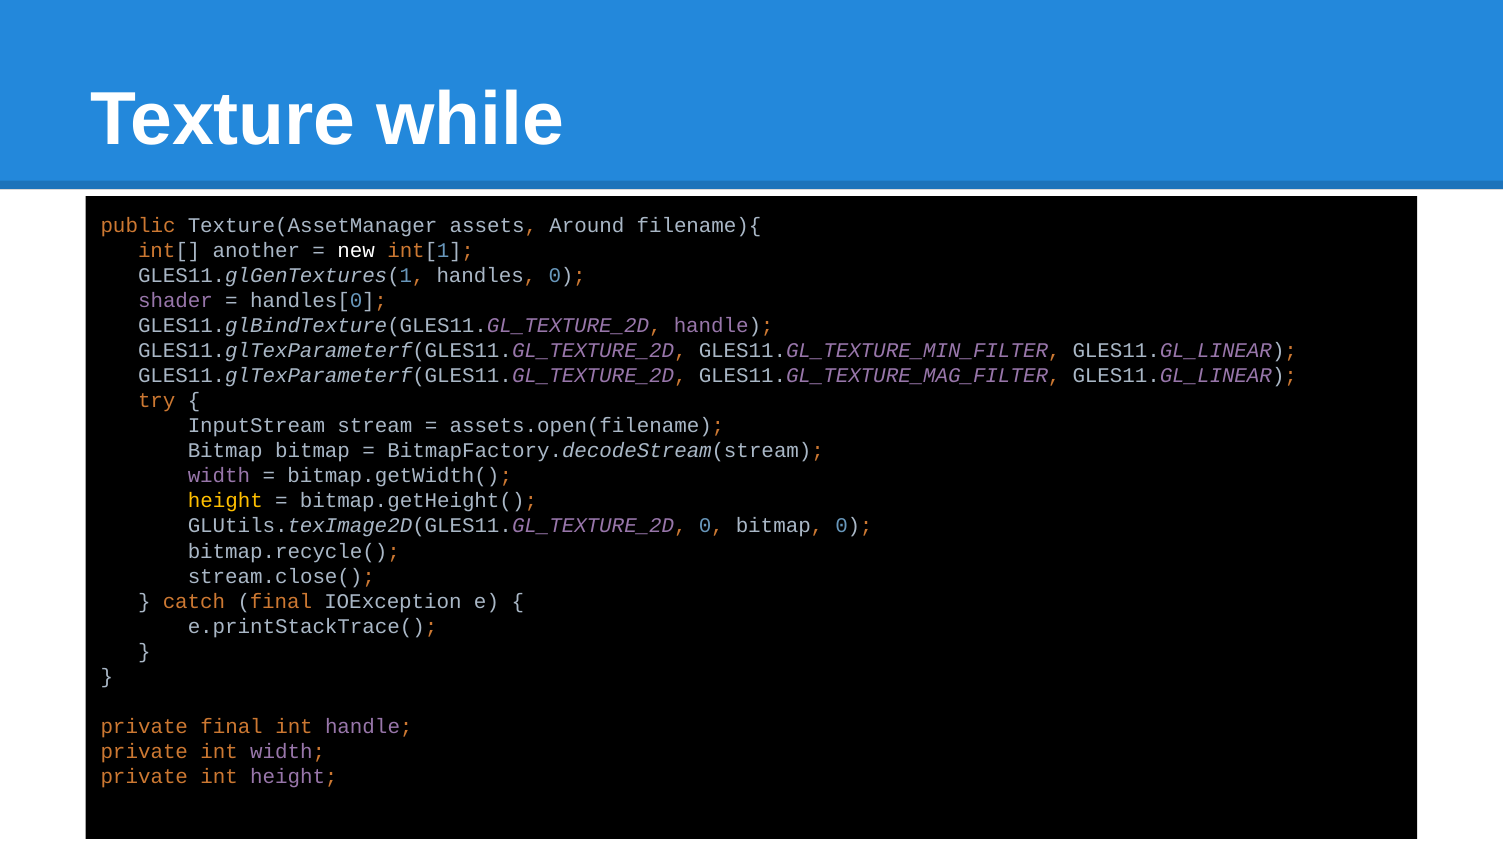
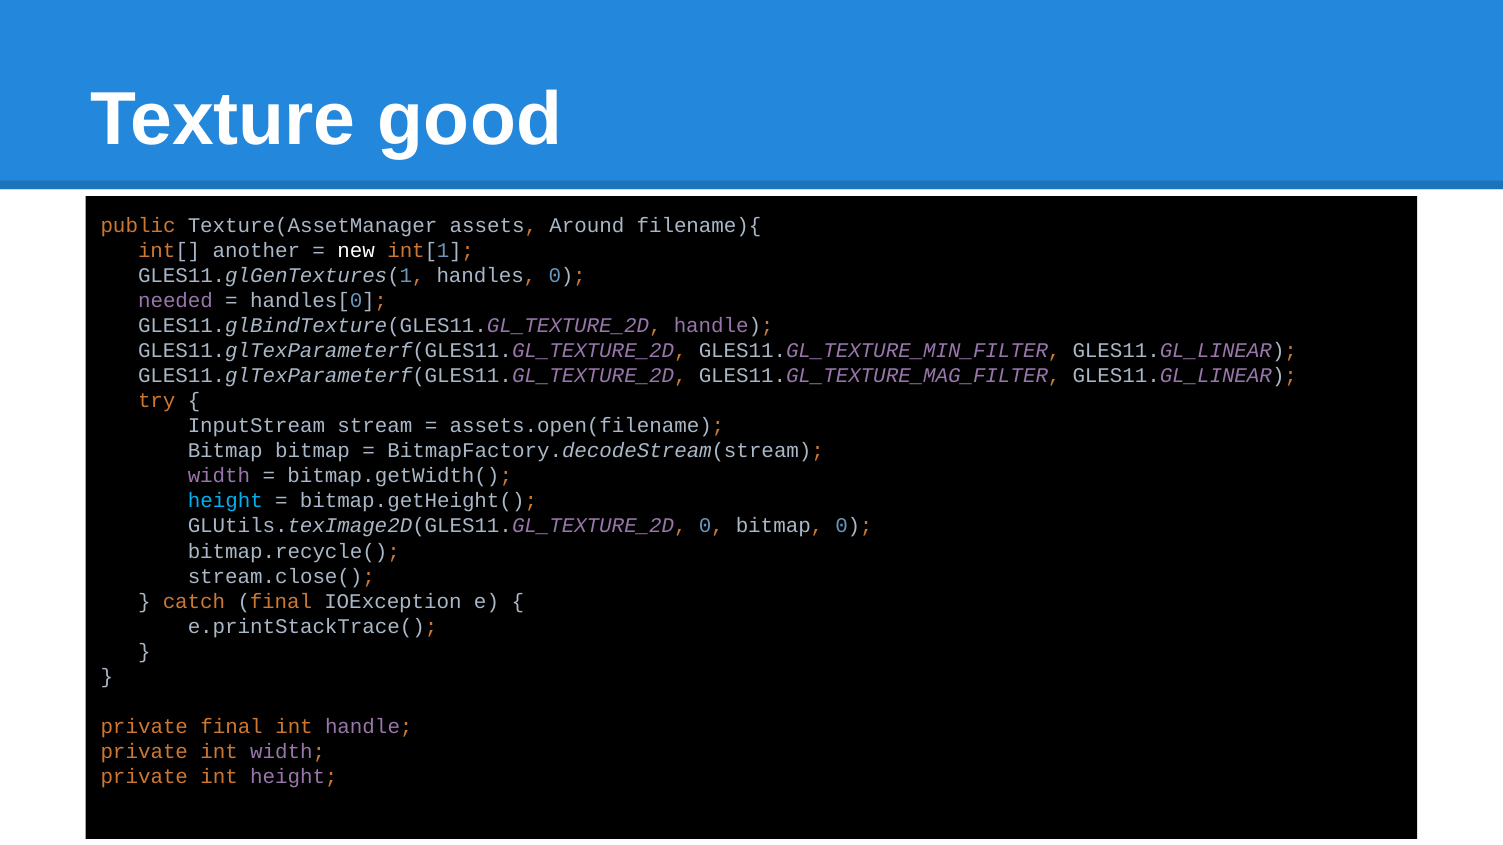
while: while -> good (470, 120)
shader: shader -> needed (176, 301)
height colour: yellow -> light blue (225, 501)
